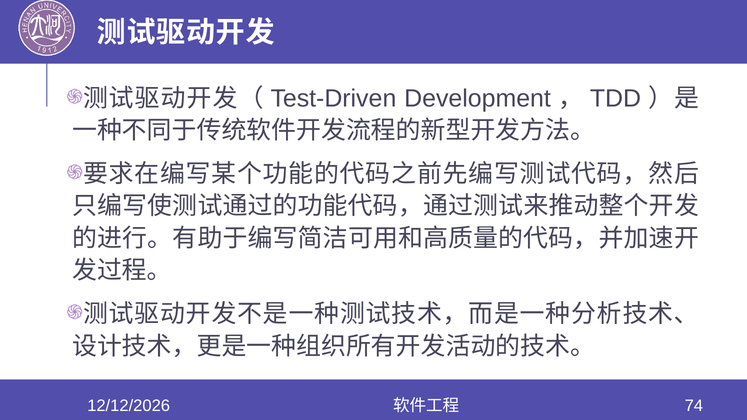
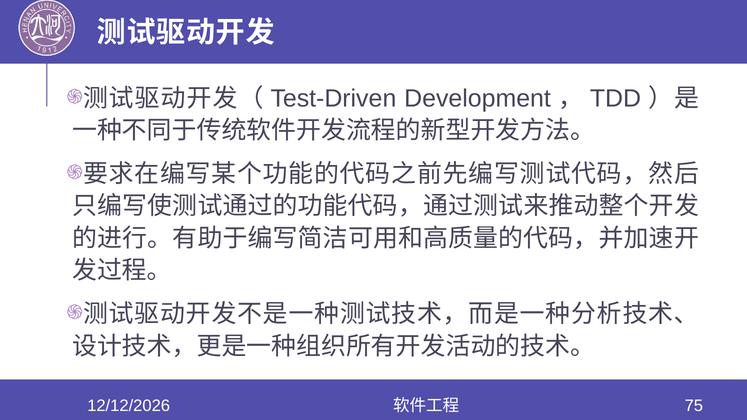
74: 74 -> 75 (694, 406)
